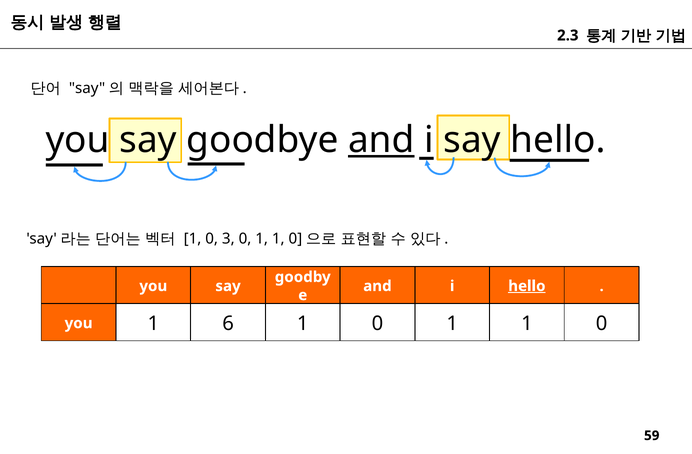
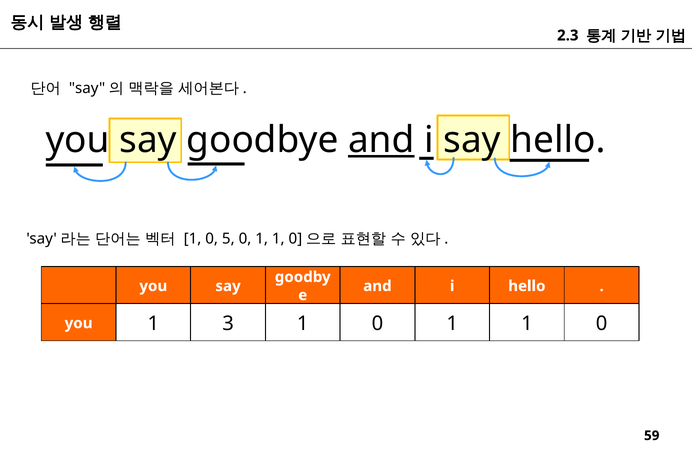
3: 3 -> 5 (228, 239)
hello underline: present -> none (527, 286)
6: 6 -> 3 (228, 324)
